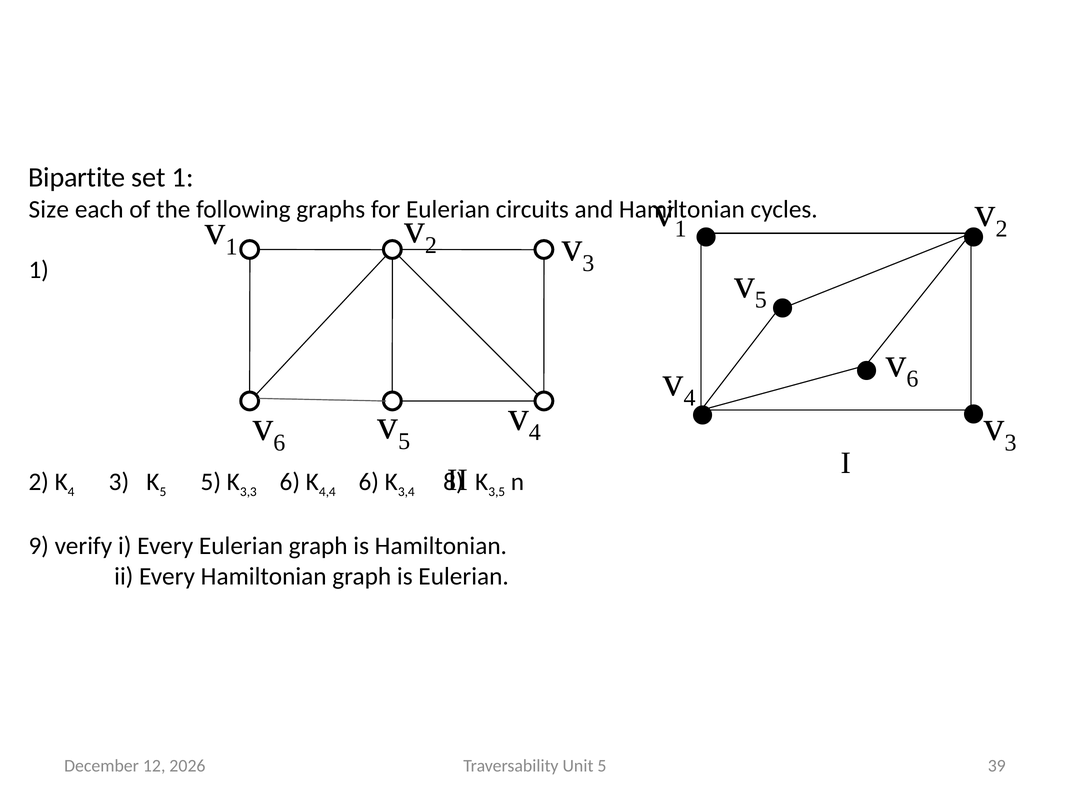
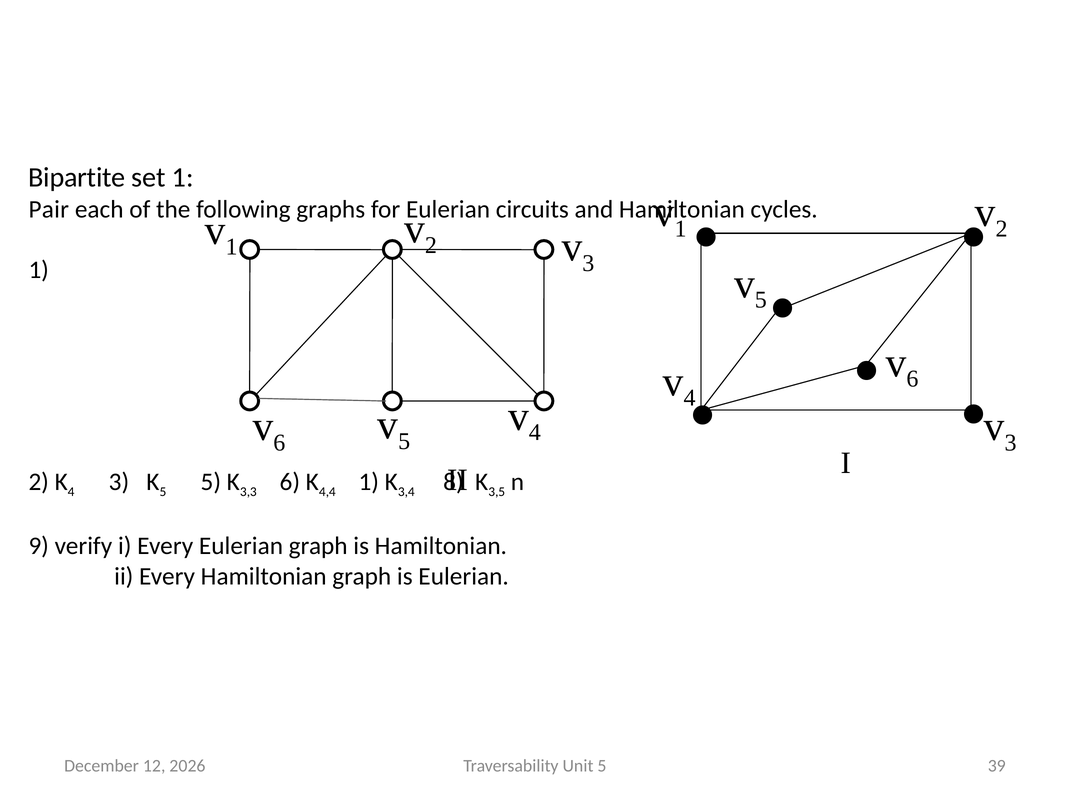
Size: Size -> Pair (49, 209)
6: 6 -> 1 (369, 482)
